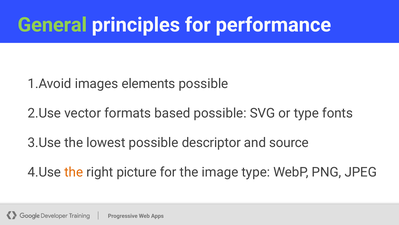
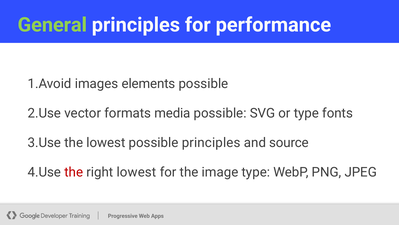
based: based -> media (172, 113)
possible descriptor: descriptor -> principles (211, 142)
the colour: orange -> red (74, 172)
right picture: picture -> lowest (136, 172)
